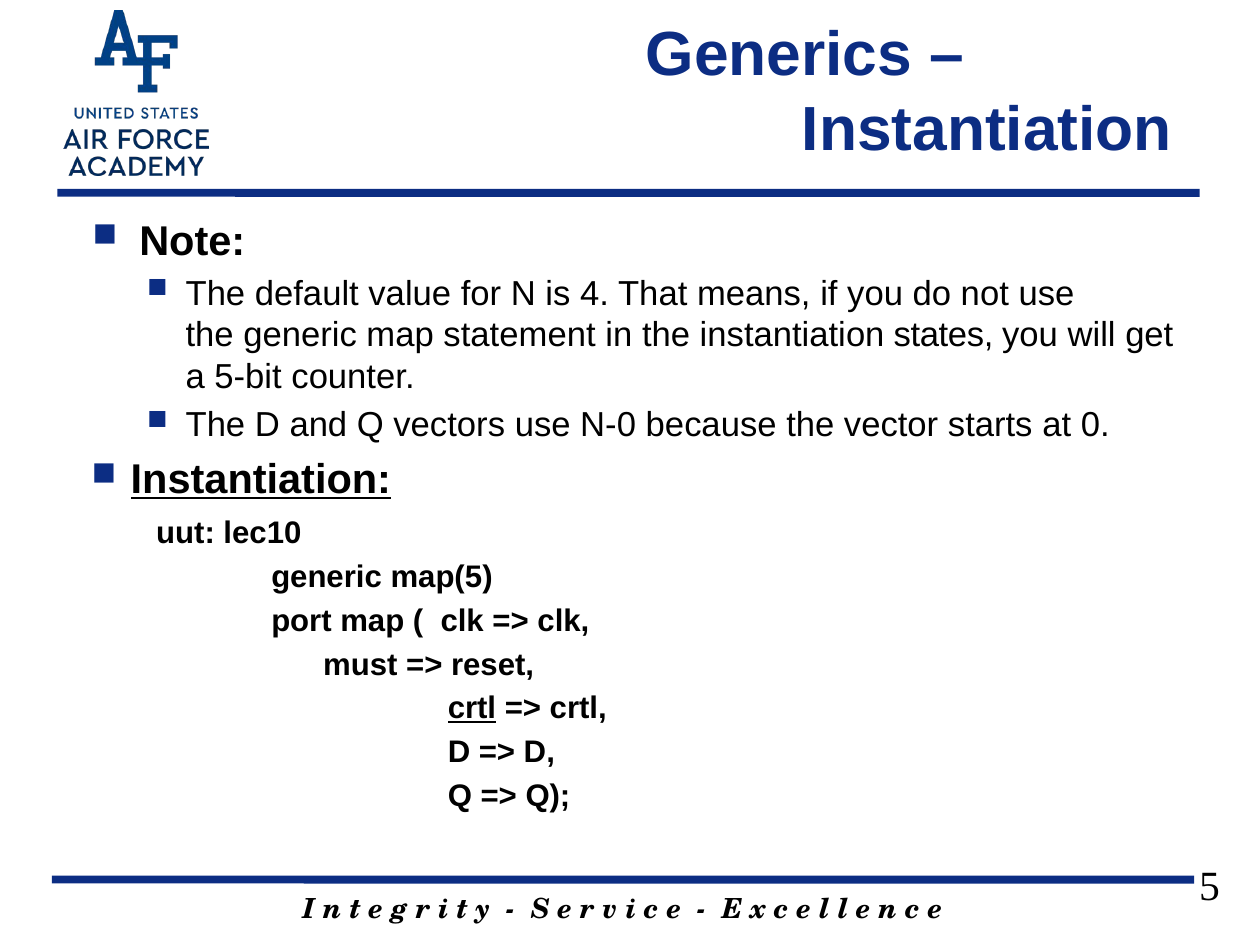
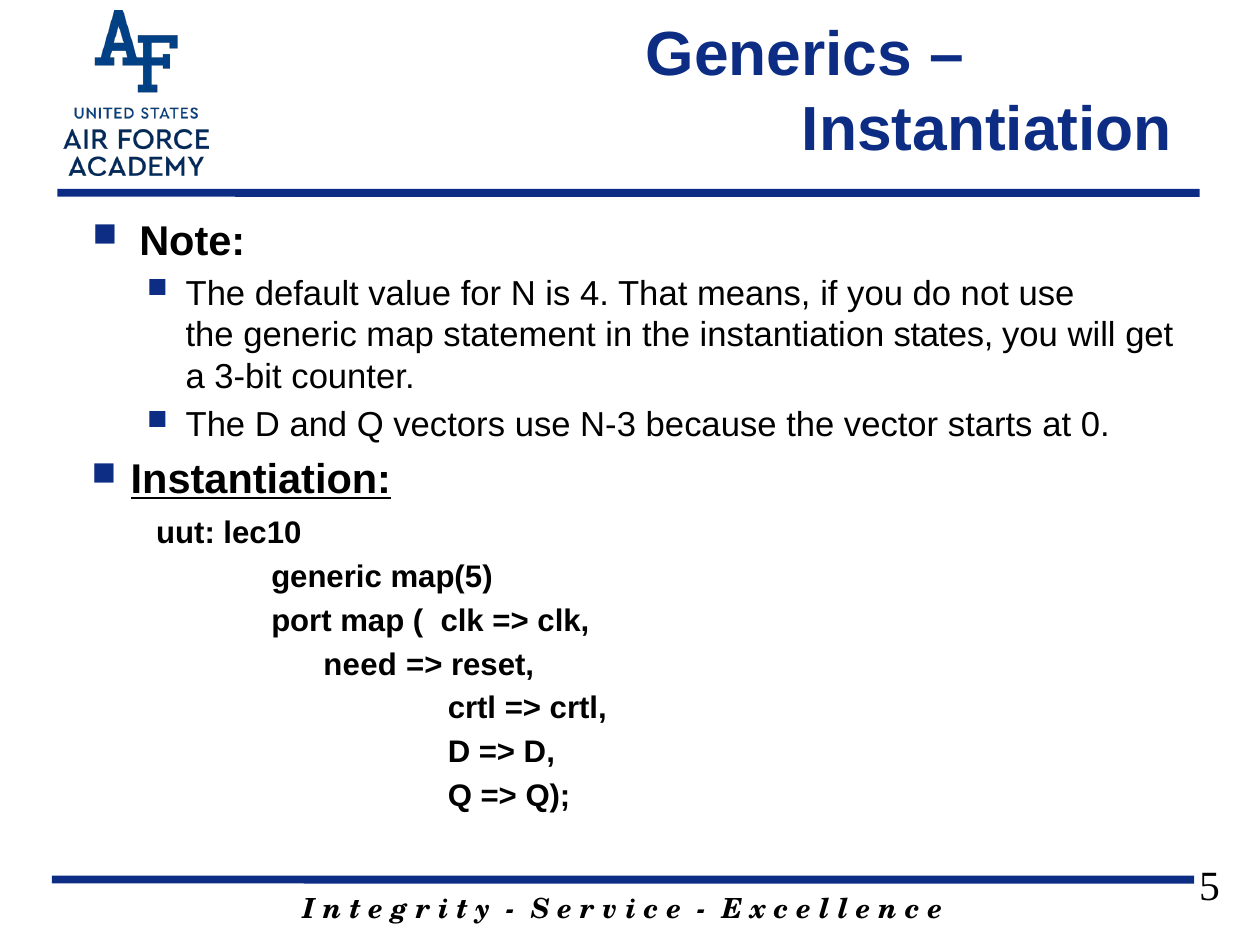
5-bit: 5-bit -> 3-bit (248, 377)
N-0: N-0 -> N-3 (608, 425)
must: must -> need (360, 665)
crtl underline: present -> none (472, 708)
